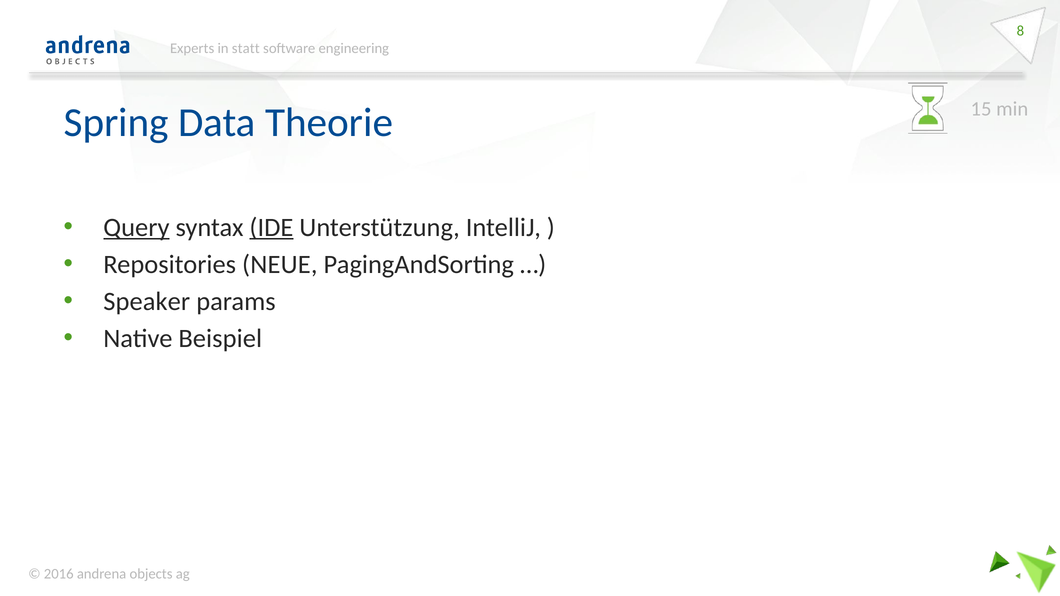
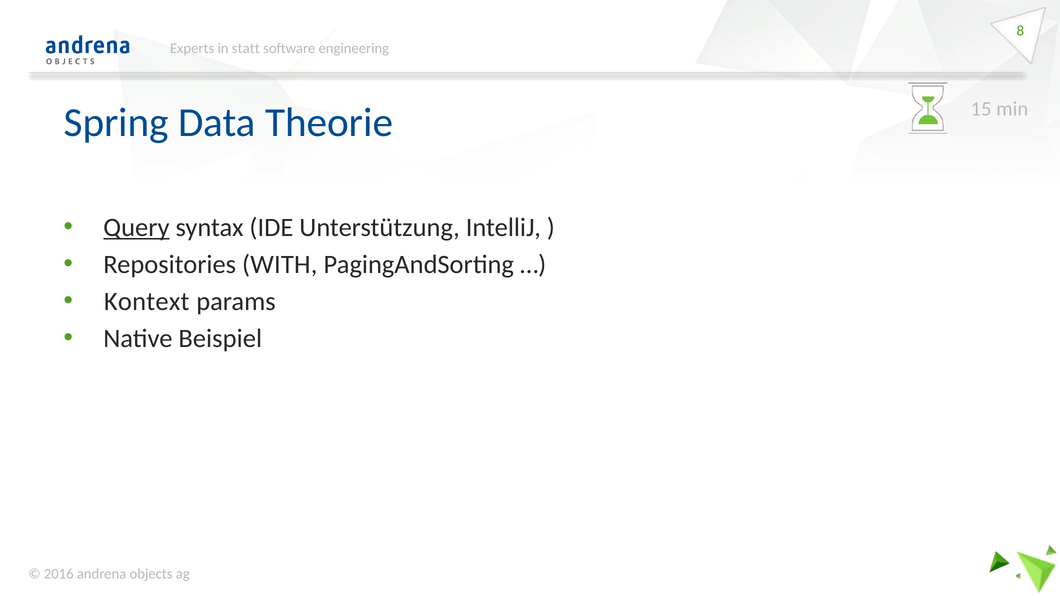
IDE underline: present -> none (271, 227)
NEUE: NEUE -> WITH (280, 264)
Speaker: Speaker -> Kontext (147, 302)
